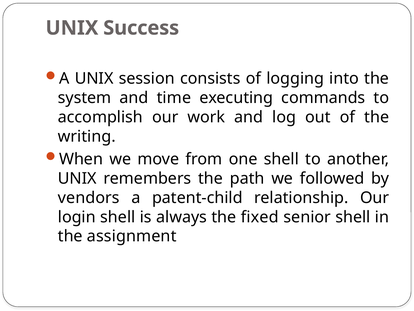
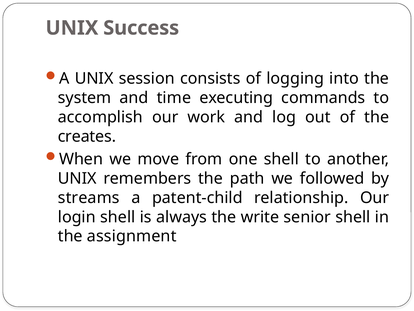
writing: writing -> creates (87, 136)
vendors: vendors -> streams (89, 197)
fixed: fixed -> write (260, 217)
